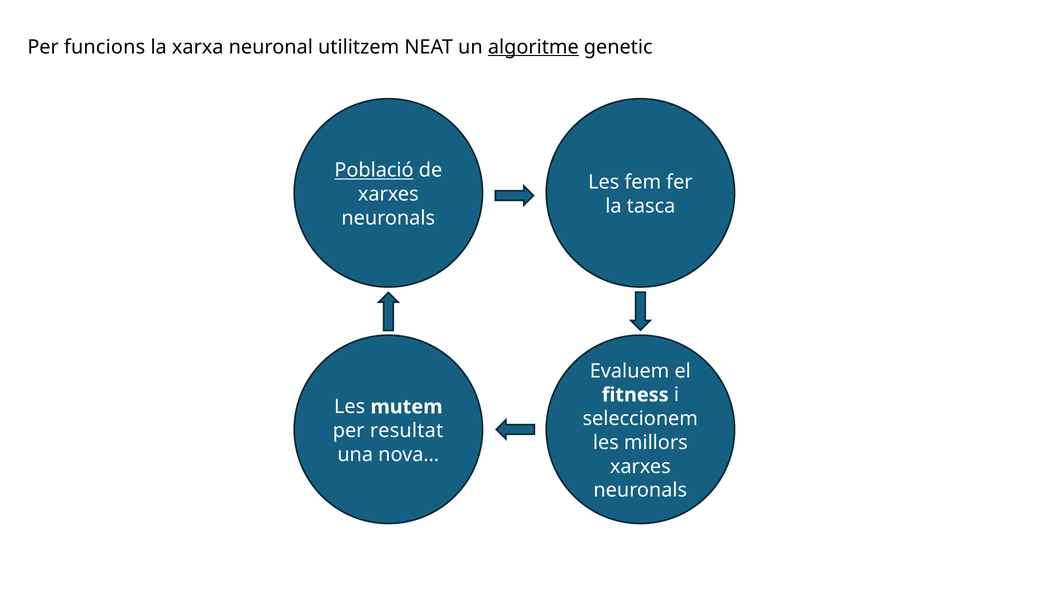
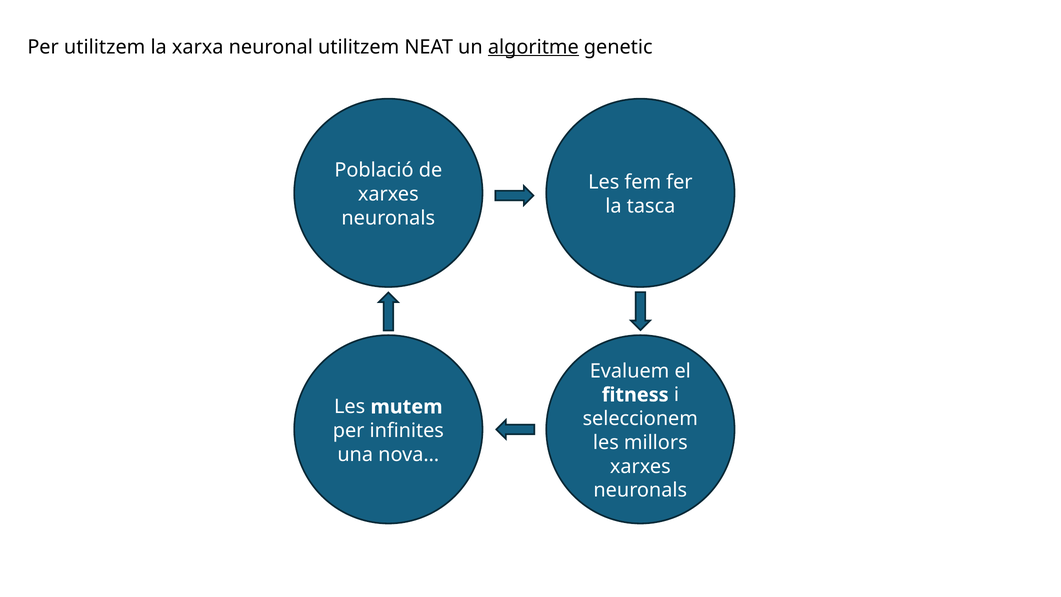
Per funcions: funcions -> utilitzem (105, 47)
Població underline: present -> none (374, 170)
resultat: resultat -> infinites (407, 431)
